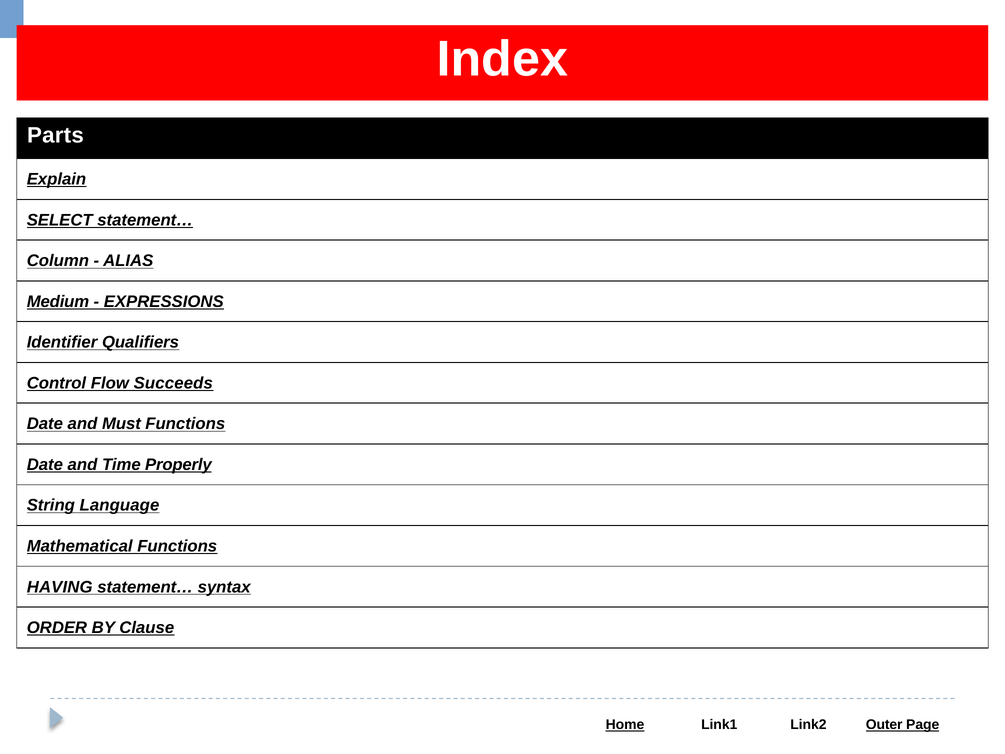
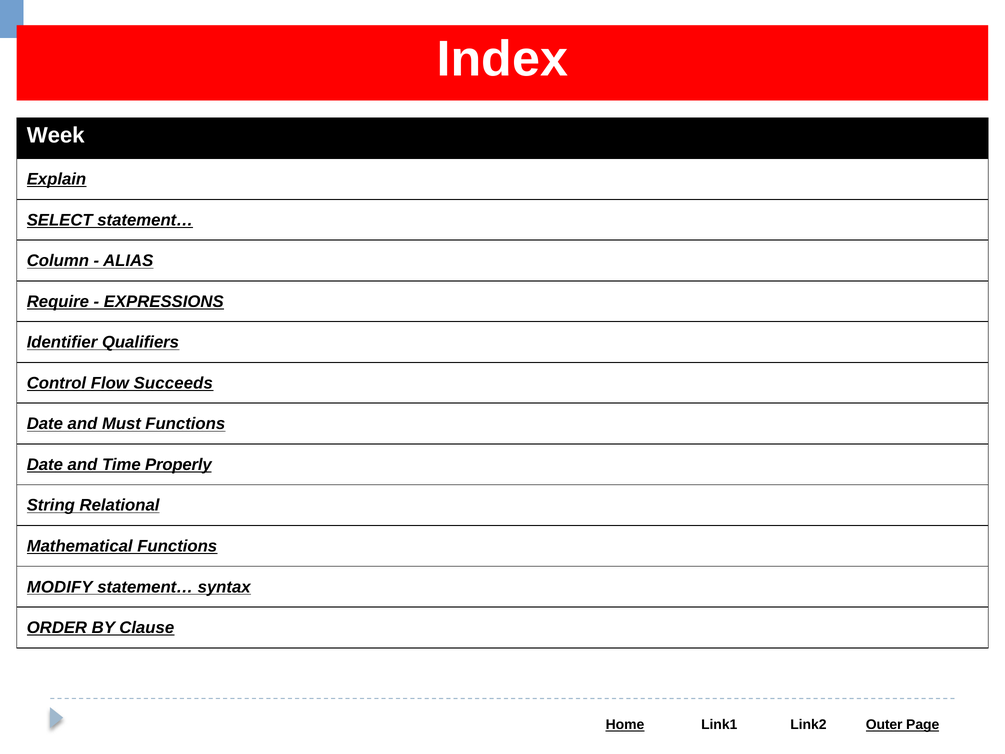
Parts: Parts -> Week (56, 136)
Medium: Medium -> Require (58, 302)
Language: Language -> Relational (120, 505)
HAVING: HAVING -> MODIFY (60, 587)
